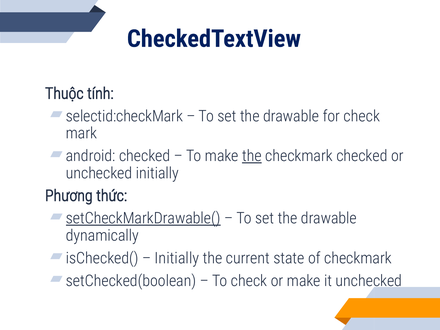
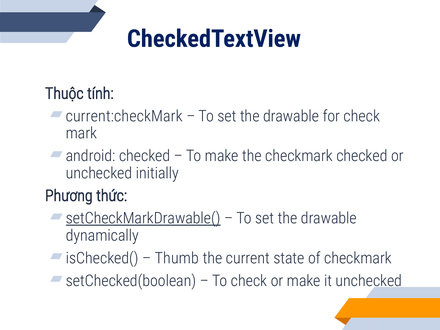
selectid:checkMark: selectid:checkMark -> current:checkMark (124, 116)
the underline: present -> none (252, 156)
Initially: Initially -> Thumb (177, 258)
